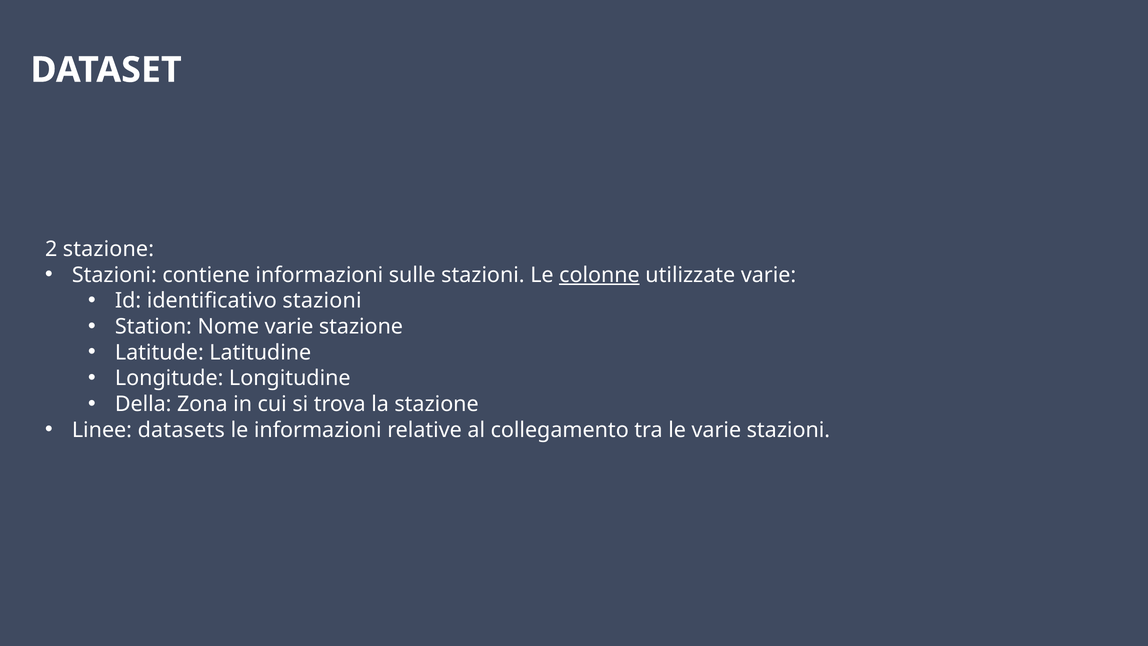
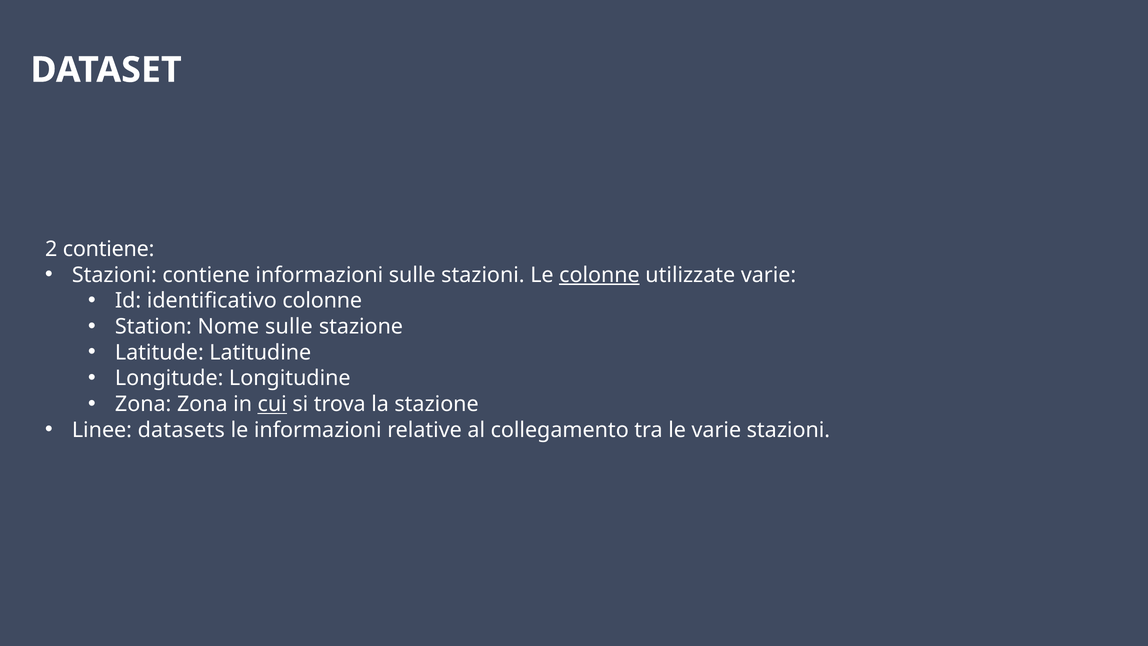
2 stazione: stazione -> contiene (109, 249)
identificativo stazioni: stazioni -> colonne (322, 301)
Nome varie: varie -> sulle (289, 327)
Della: Della -> Zona (143, 404)
cui underline: none -> present (272, 404)
